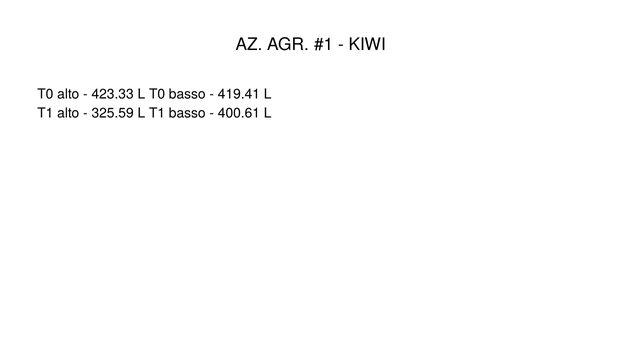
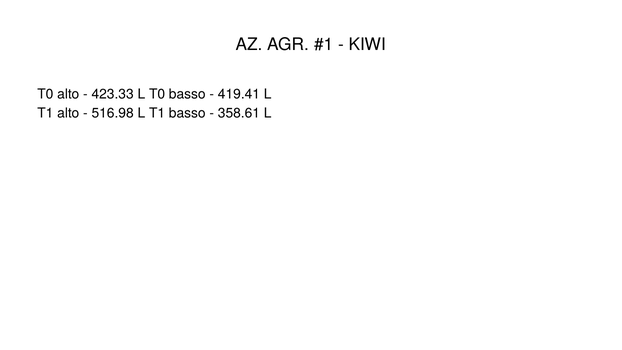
325.59: 325.59 -> 516.98 (113, 113)
400.61: 400.61 -> 358.61 (239, 113)
